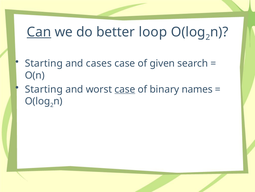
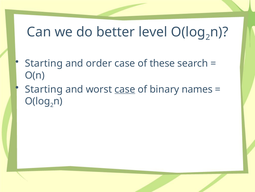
Can underline: present -> none (39, 32)
loop: loop -> level (153, 32)
cases: cases -> order (99, 63)
given: given -> these (162, 63)
